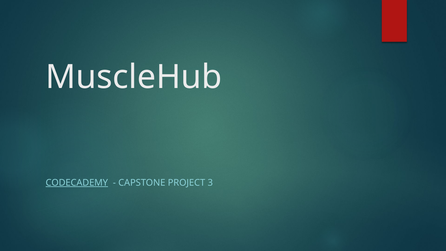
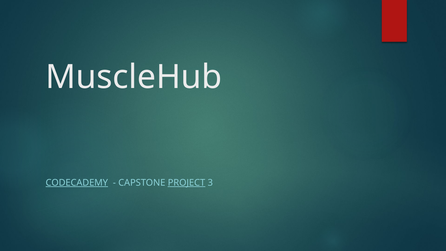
PROJECT underline: none -> present (186, 183)
